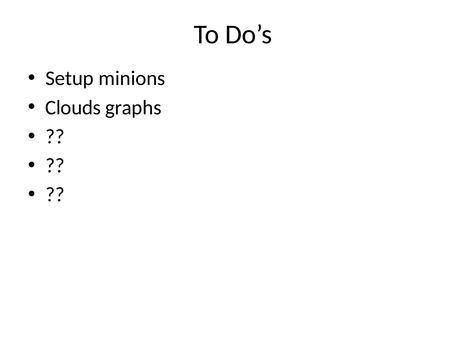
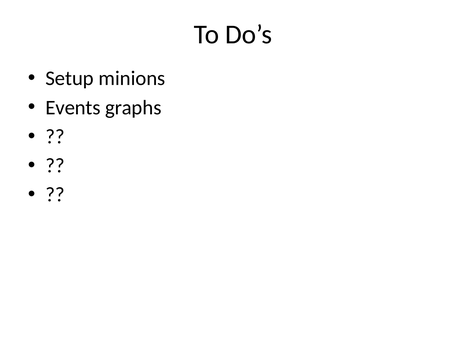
Clouds: Clouds -> Events (73, 107)
